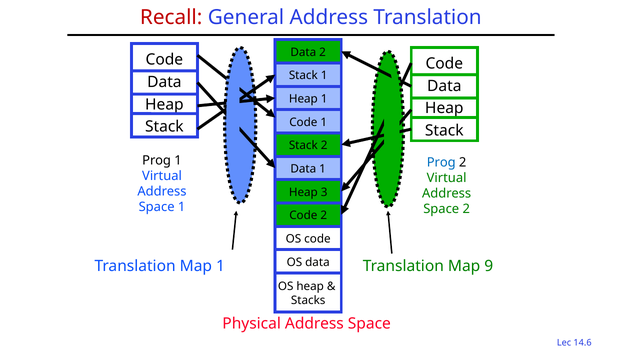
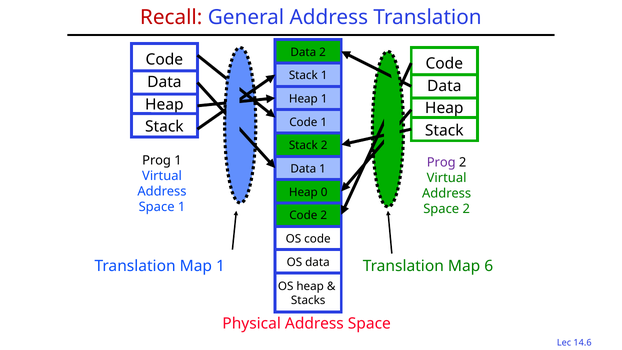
Prog colour: blue -> purple (441, 162)
3: 3 -> 0 (324, 192)
9: 9 -> 6 (489, 266)
